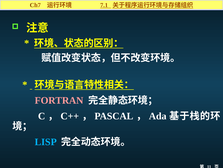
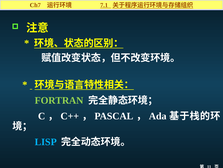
FORTRAN colour: pink -> light green (59, 100)
